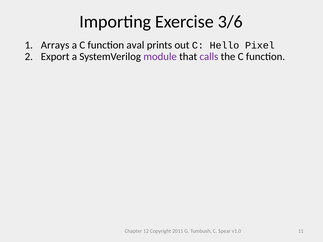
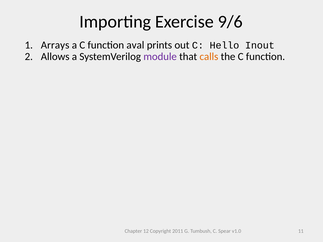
3/6: 3/6 -> 9/6 (230, 22)
Pixel: Pixel -> Inout (260, 45)
Export: Export -> Allows (55, 57)
calls colour: purple -> orange (209, 57)
